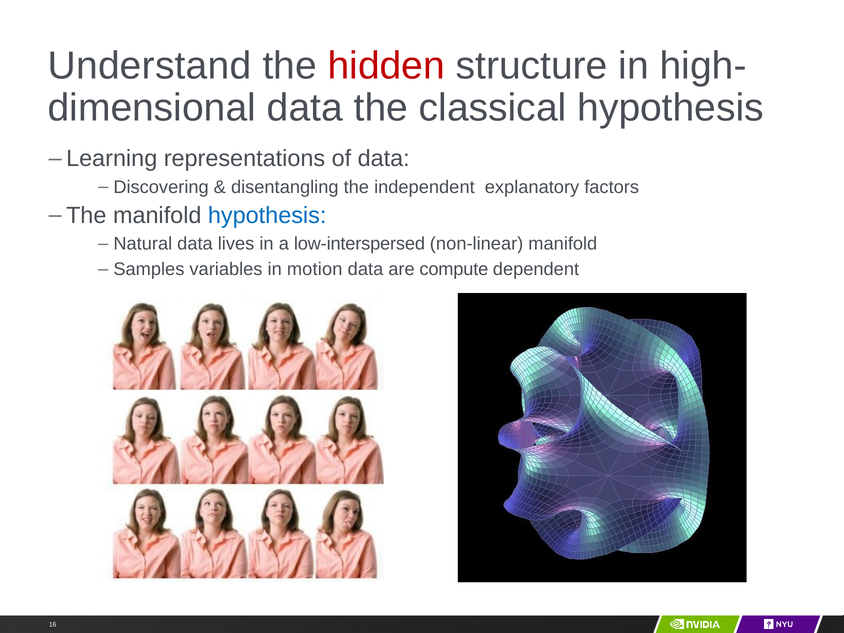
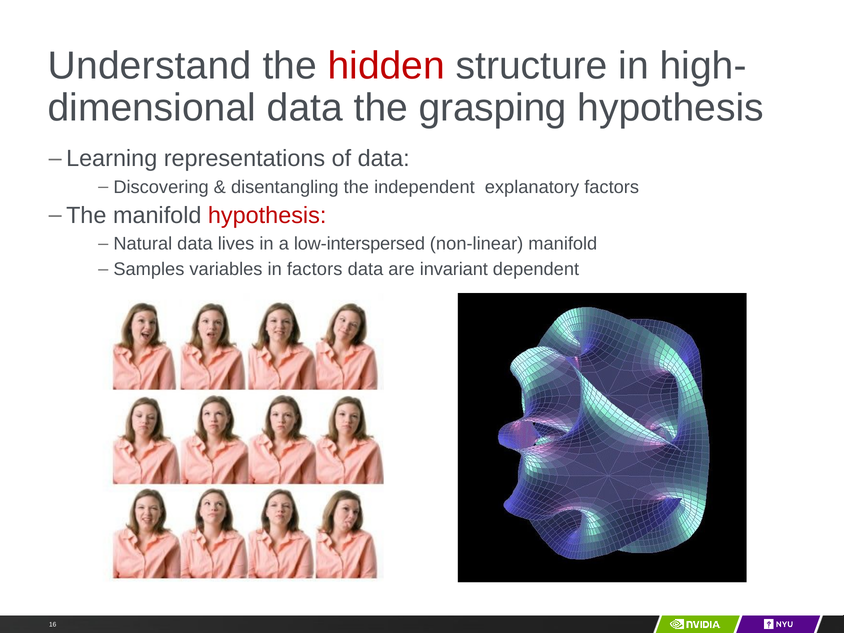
classical: classical -> grasping (493, 108)
hypothesis colour: blue -> red (267, 215)
in motion: motion -> factors (315, 269)
compute: compute -> invariant (454, 269)
